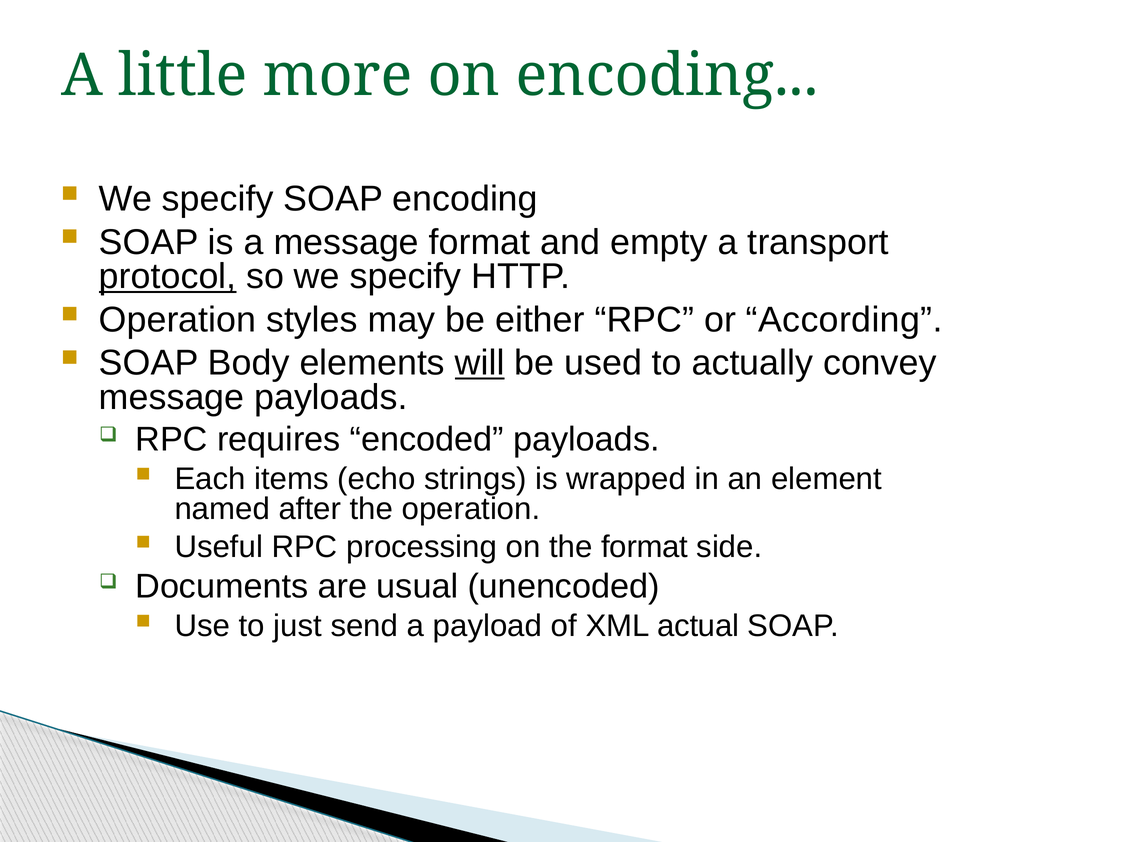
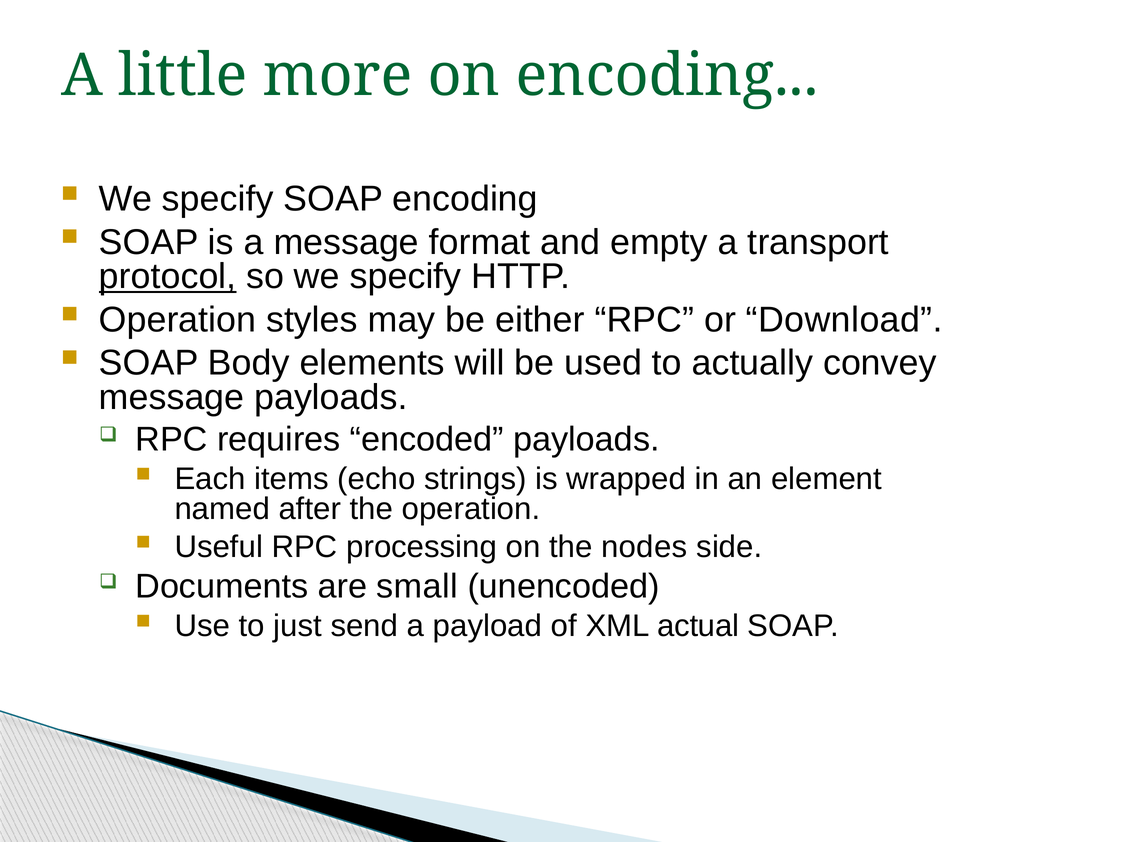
According: According -> Download (844, 320)
will underline: present -> none (480, 363)
the format: format -> nodes (644, 546)
usual: usual -> small (417, 586)
